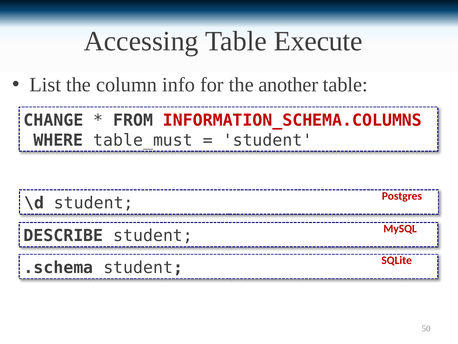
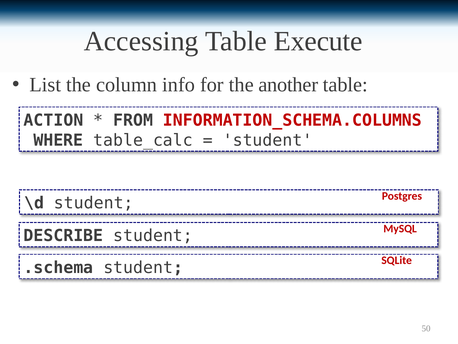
CHANGE: CHANGE -> ACTION (53, 120)
table_must: table_must -> table_calc (143, 140)
